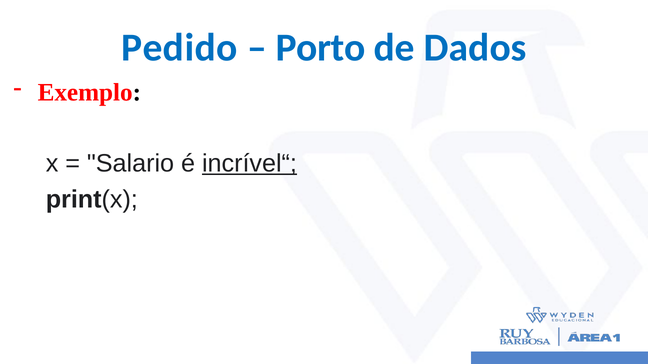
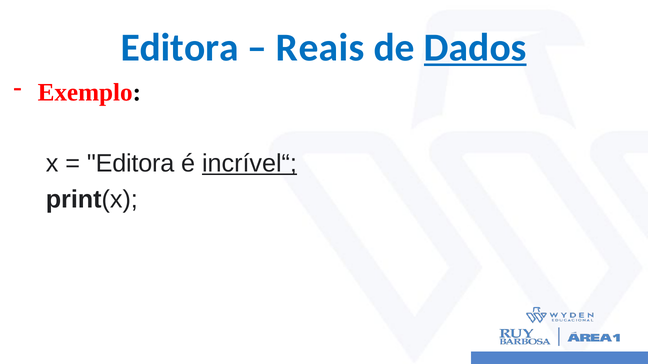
Pedido: Pedido -> Editora (180, 48)
Porto: Porto -> Reais (320, 48)
Dados underline: none -> present (475, 48)
Salario: Salario -> Editora (131, 164)
